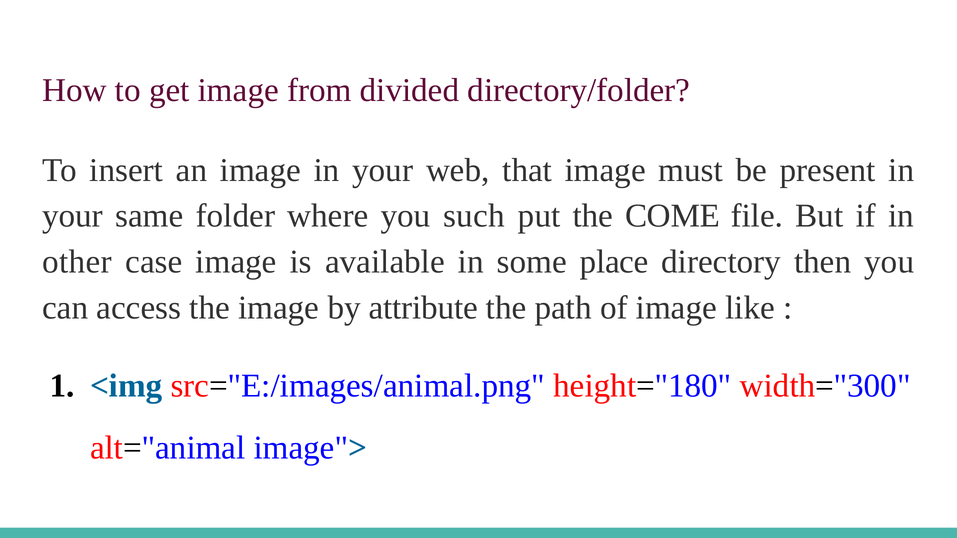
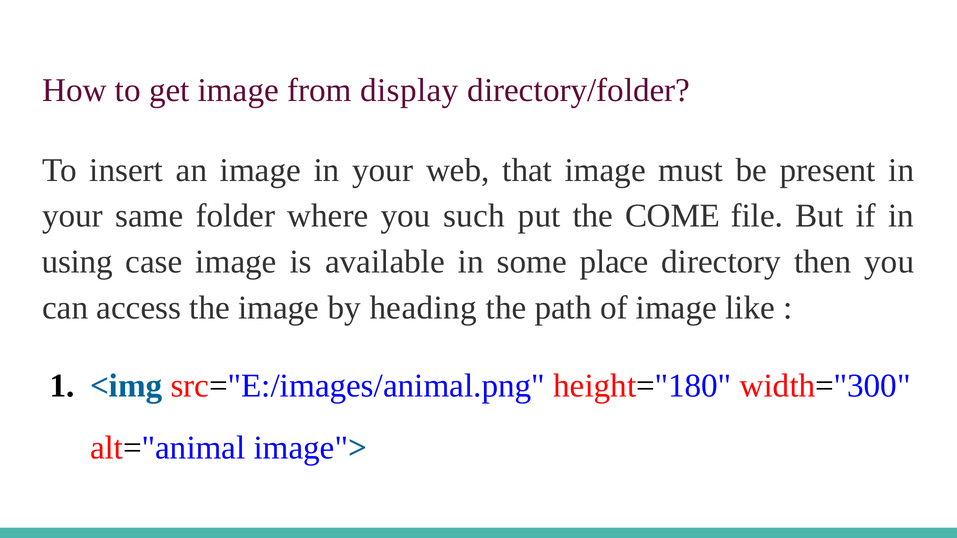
divided: divided -> display (409, 90)
other: other -> using (77, 262)
attribute: attribute -> heading (423, 308)
